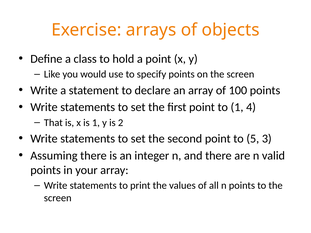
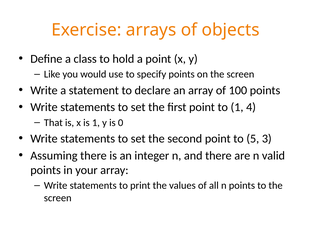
2: 2 -> 0 (121, 123)
